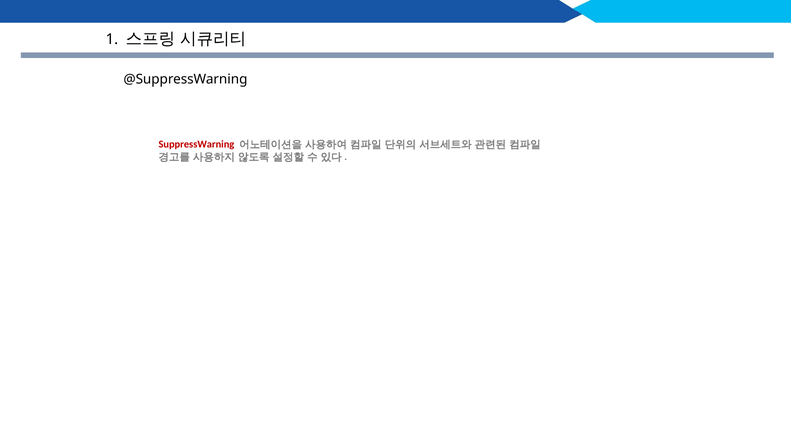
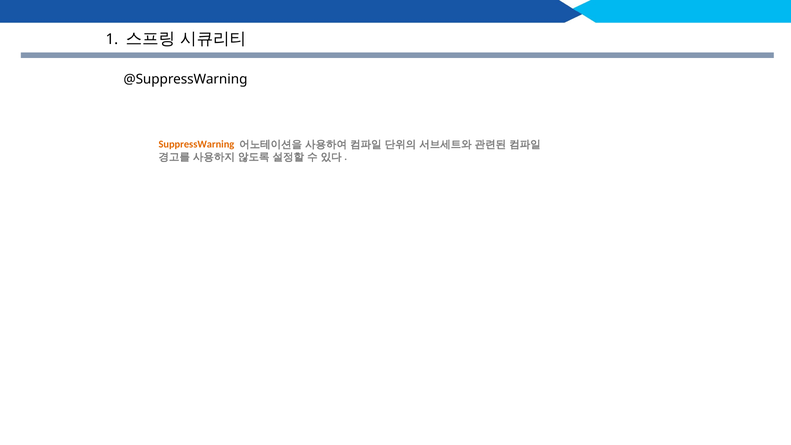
SuppressWarning colour: red -> orange (196, 144)
